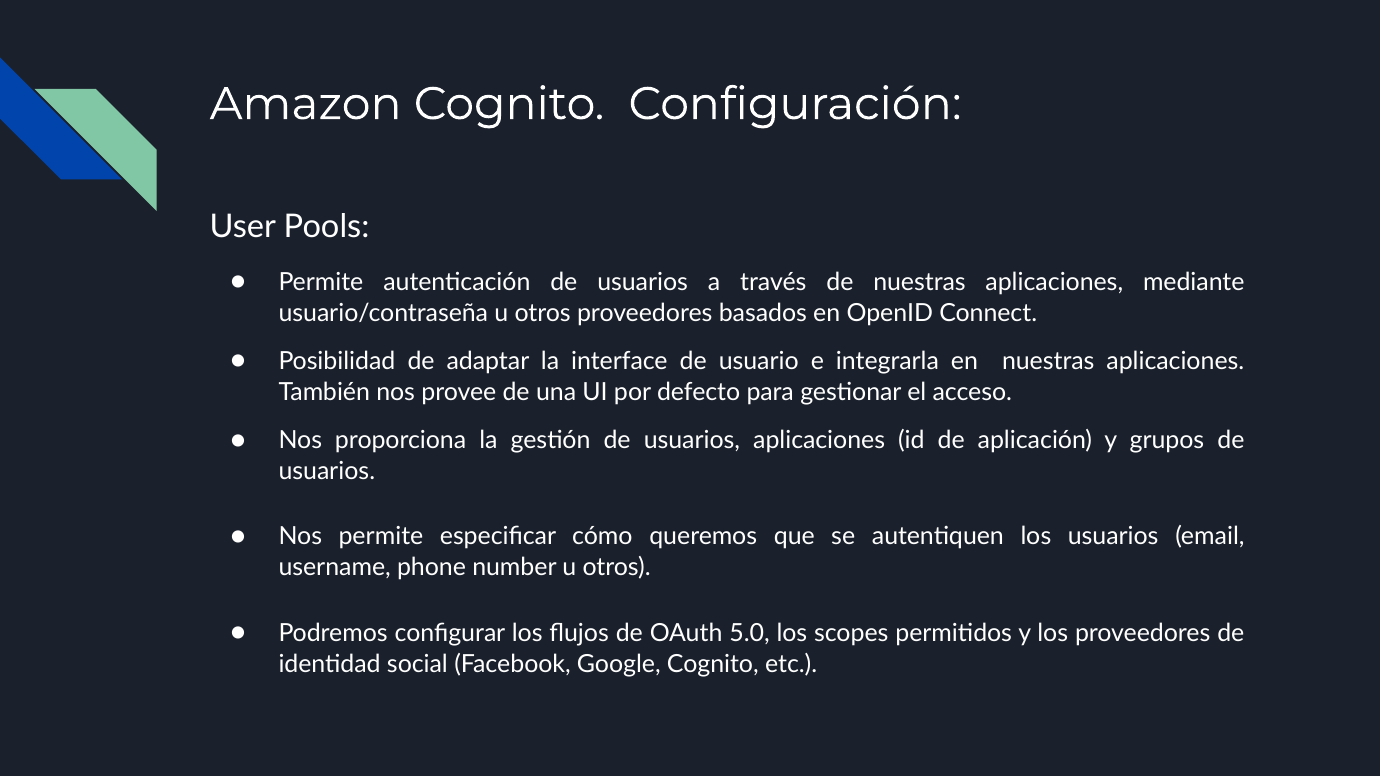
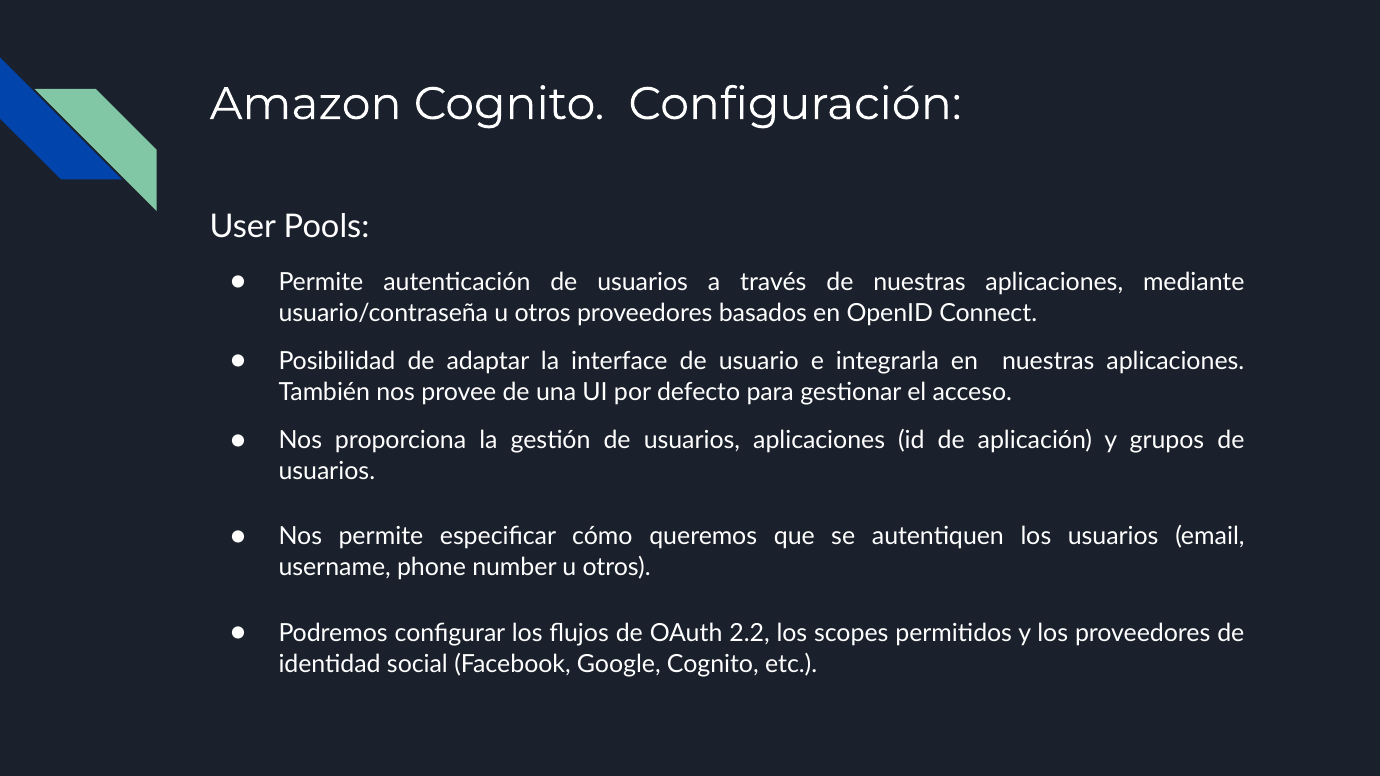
5.0: 5.0 -> 2.2 (750, 633)
